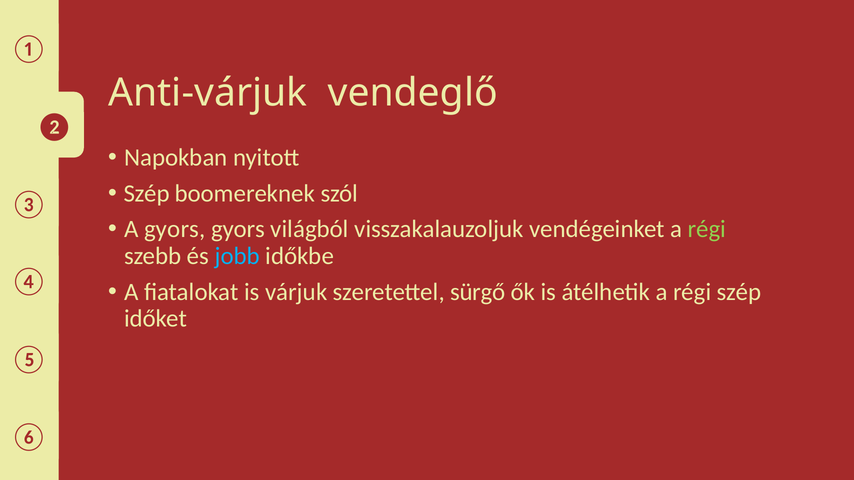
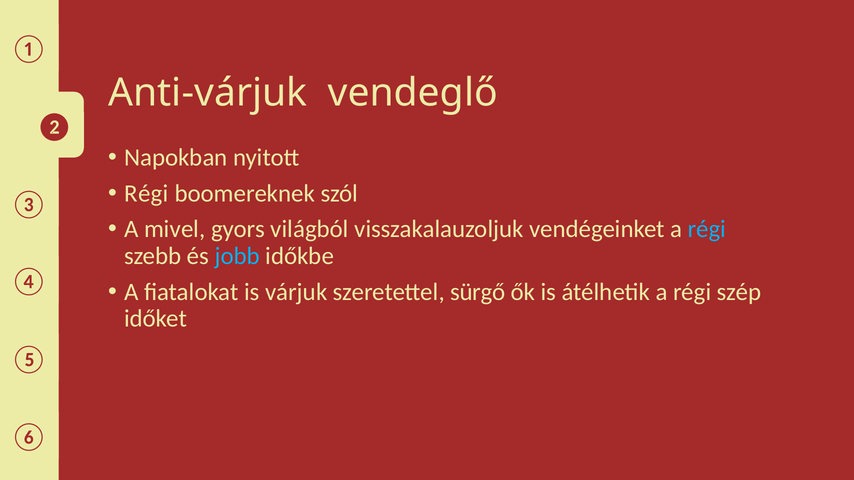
Szép: Szép -> Régi (146, 194)
A gyors: gyors -> mivel (175, 229)
régi colour: light green -> light blue (707, 229)
